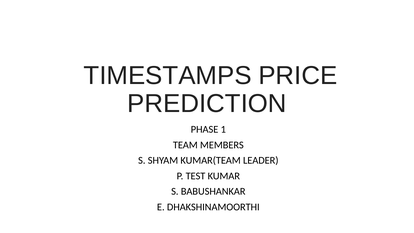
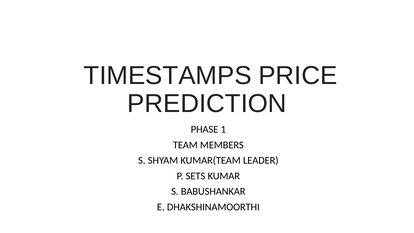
TEST: TEST -> SETS (195, 176)
